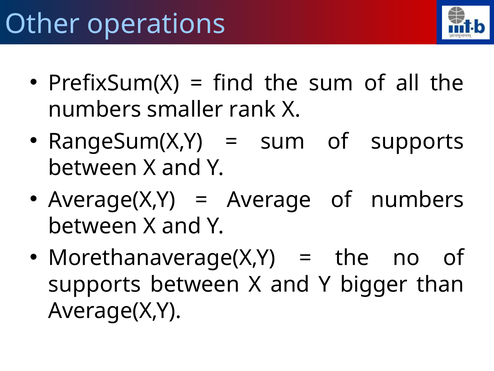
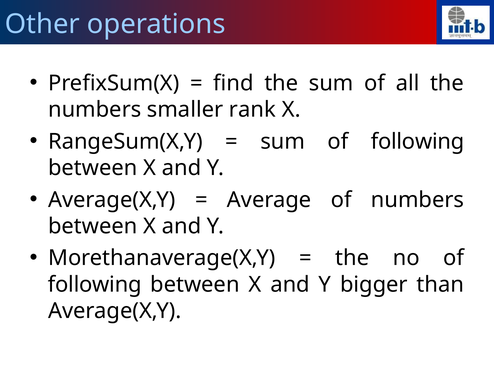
sum of supports: supports -> following (418, 141)
supports: supports -> following (95, 284)
